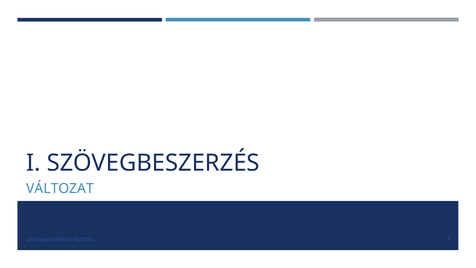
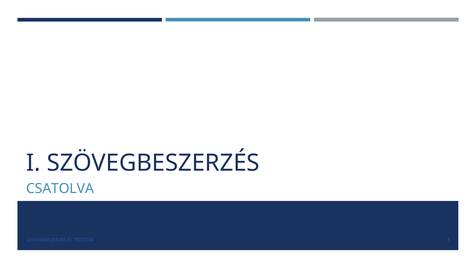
VÁLTOZAT: VÁLTOZAT -> CSATOLVA (60, 188)
